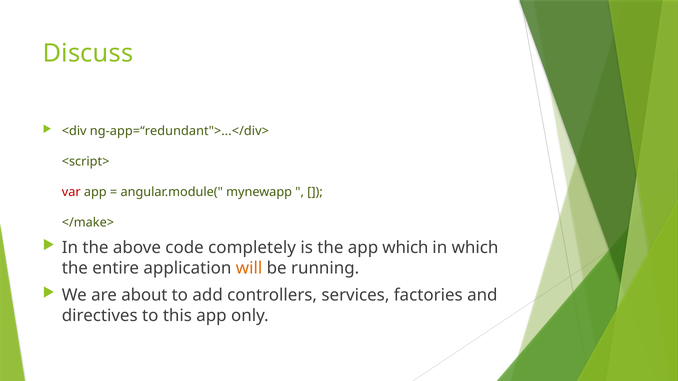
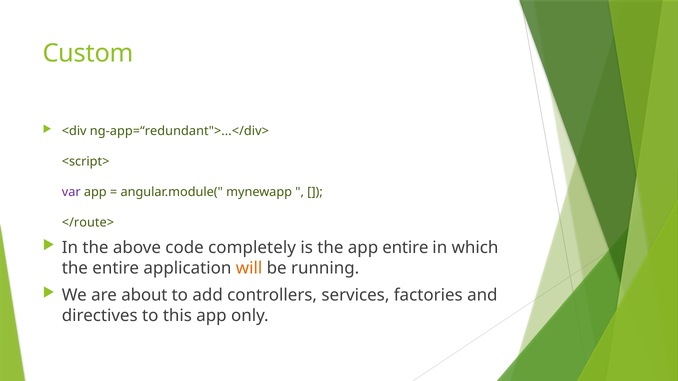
Discuss: Discuss -> Custom (88, 53)
var colour: red -> purple (71, 192)
</make>: </make> -> </route> (88, 223)
app which: which -> entire (405, 248)
